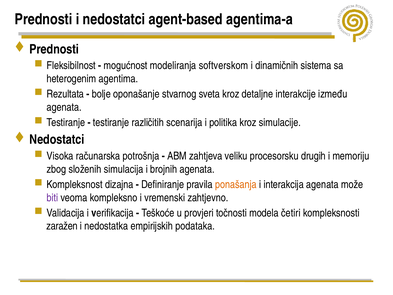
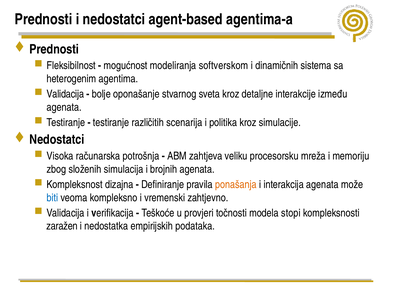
Rezultata: Rezultata -> Validacija (65, 94)
drugih: drugih -> mreža (313, 156)
biti colour: purple -> blue (52, 197)
četiri: četiri -> stopi (291, 213)
